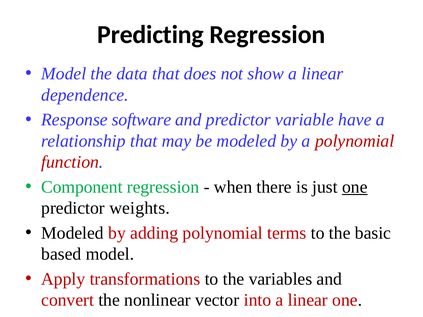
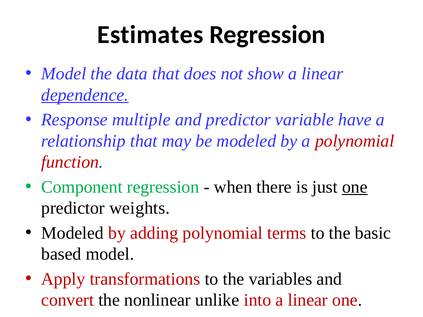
Predicting: Predicting -> Estimates (150, 35)
dependence underline: none -> present (85, 95)
software: software -> multiple (141, 120)
vector: vector -> unlike (217, 300)
